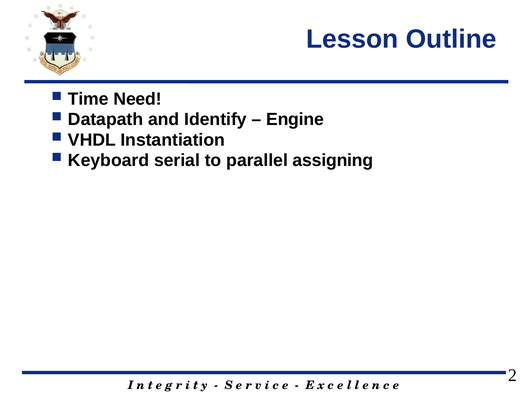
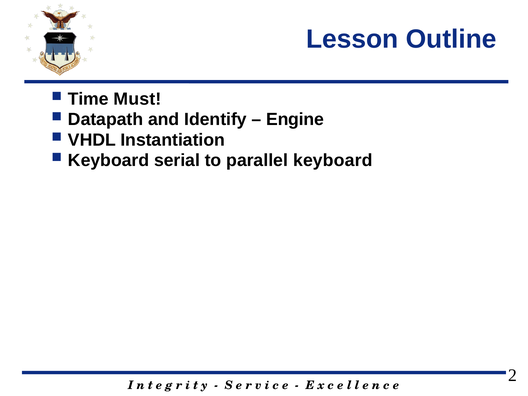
Need: Need -> Must (137, 99)
parallel assigning: assigning -> keyboard (333, 160)
